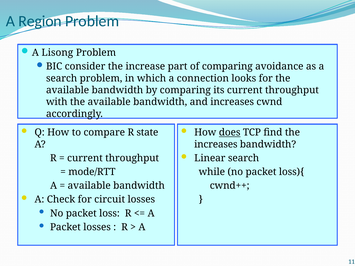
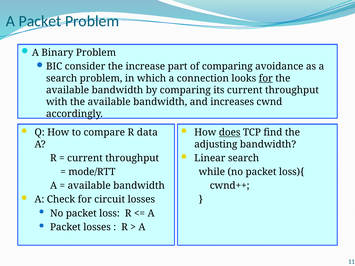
A Region: Region -> Packet (40, 21)
Lisong: Lisong -> Binary (57, 53)
for underline: none -> present (266, 78)
state: state -> data (147, 133)
increases: increases -> adjusting (216, 144)
